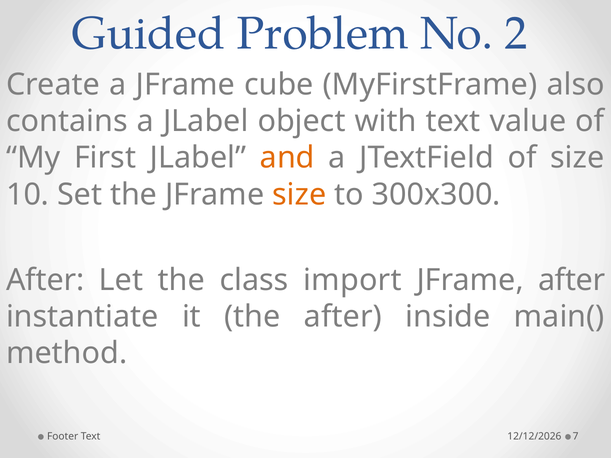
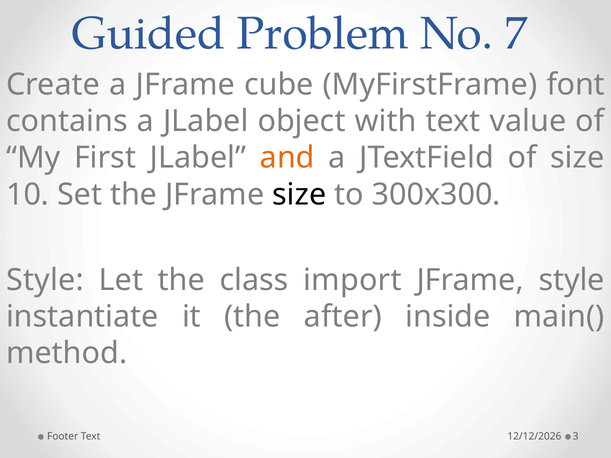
2: 2 -> 7 (516, 34)
also: also -> font (576, 85)
size colour: orange -> black (299, 195)
After: After -> Style (45, 280)
JFrame after: after -> style (572, 280)
7: 7 -> 3 (576, 437)
